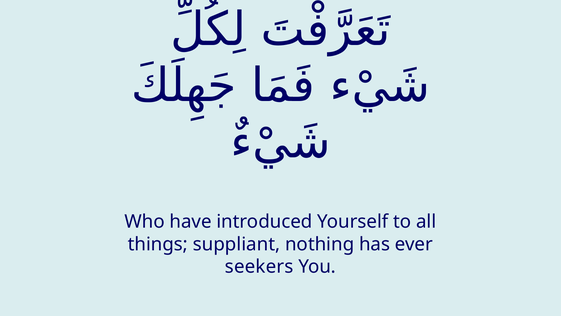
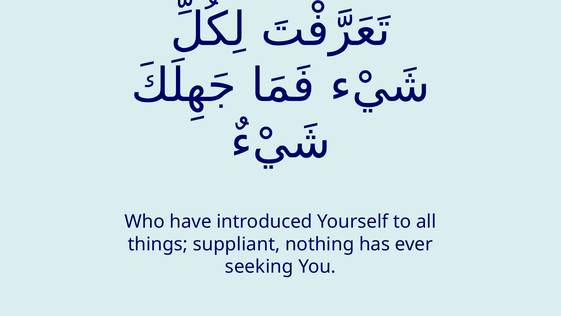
seekers: seekers -> seeking (259, 266)
